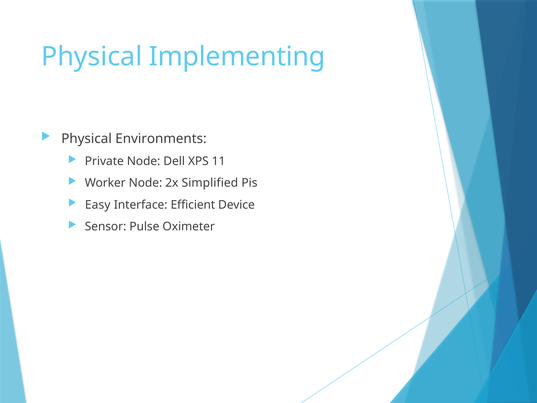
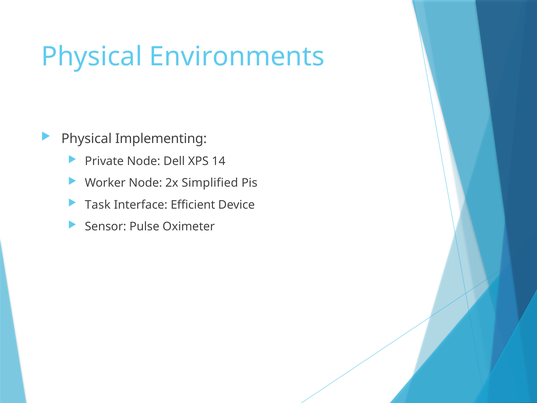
Implementing: Implementing -> Environments (237, 56)
Environments: Environments -> Implementing (161, 139)
11: 11 -> 14 (219, 161)
Easy: Easy -> Task (98, 205)
